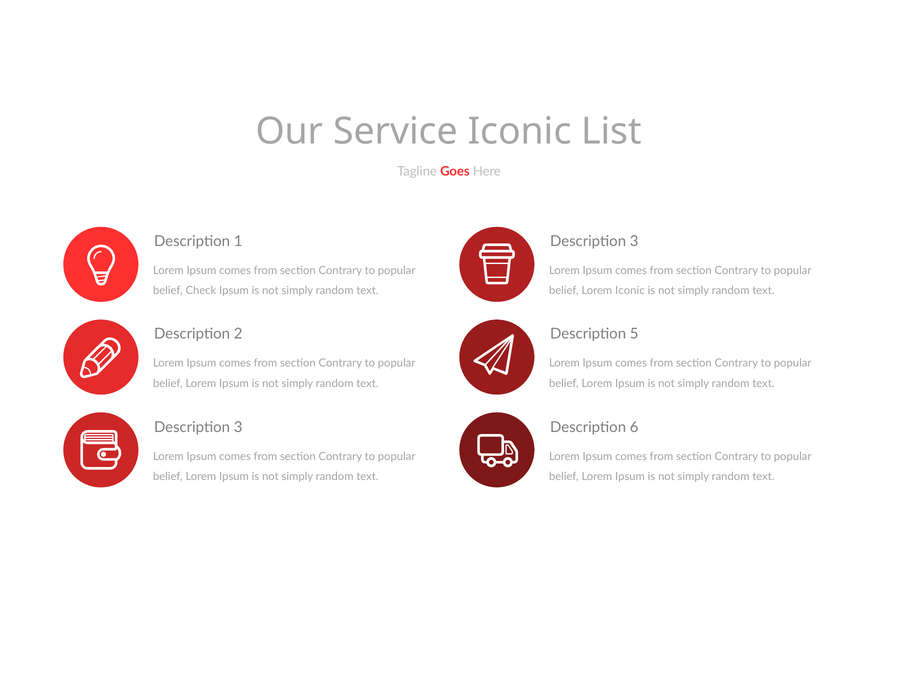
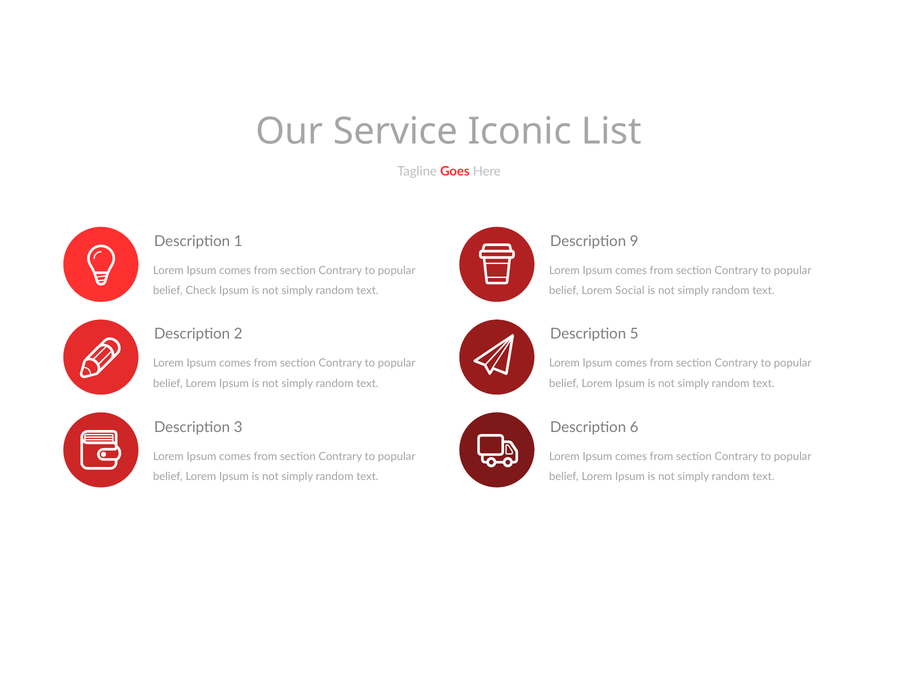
3: 3 -> 9 (634, 241)
Lorem Iconic: Iconic -> Social (630, 291)
